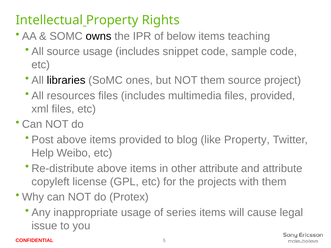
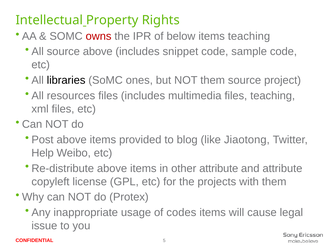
owns colour: black -> red (99, 36)
source usage: usage -> above (98, 52)
files provided: provided -> teaching (273, 96)
like Property: Property -> Jiaotong (247, 140)
series: series -> codes (181, 213)
